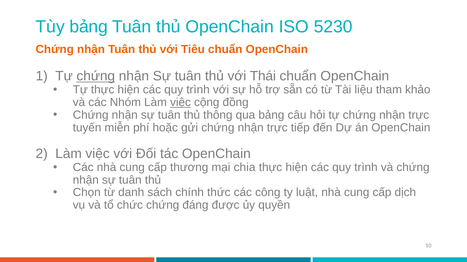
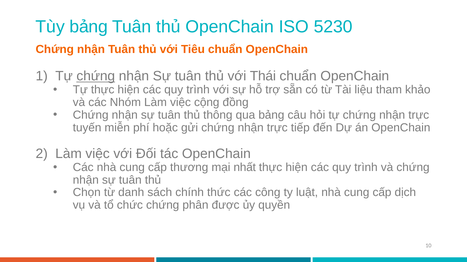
việc underline: present -> none (180, 103)
chia: chia -> nhất (245, 168)
đáng: đáng -> phân (195, 206)
